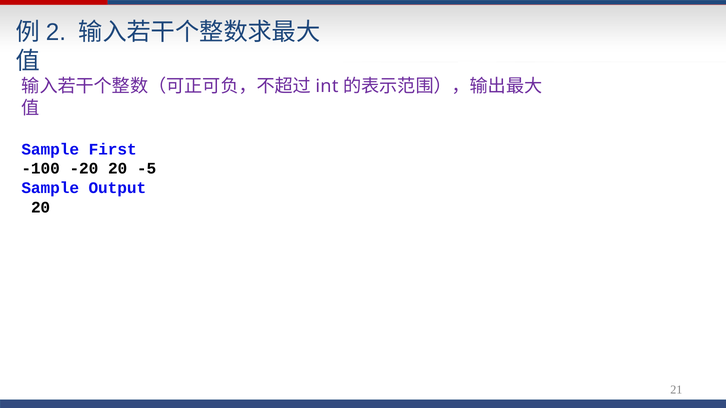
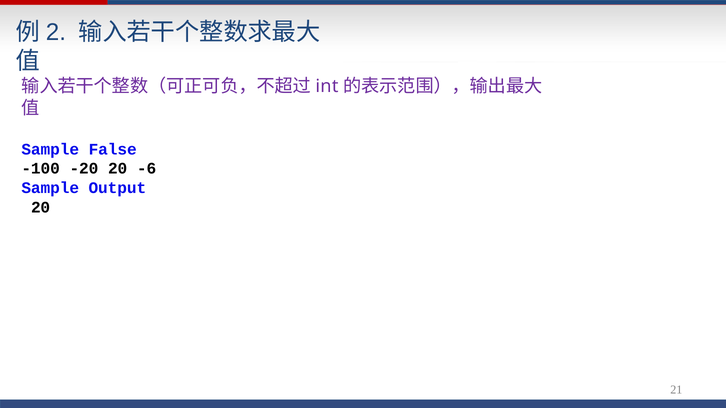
First: First -> False (113, 149)
-5: -5 -> -6 (147, 169)
